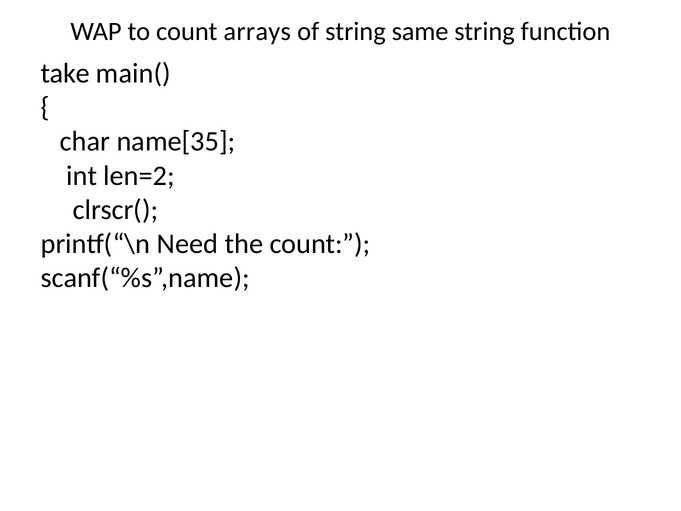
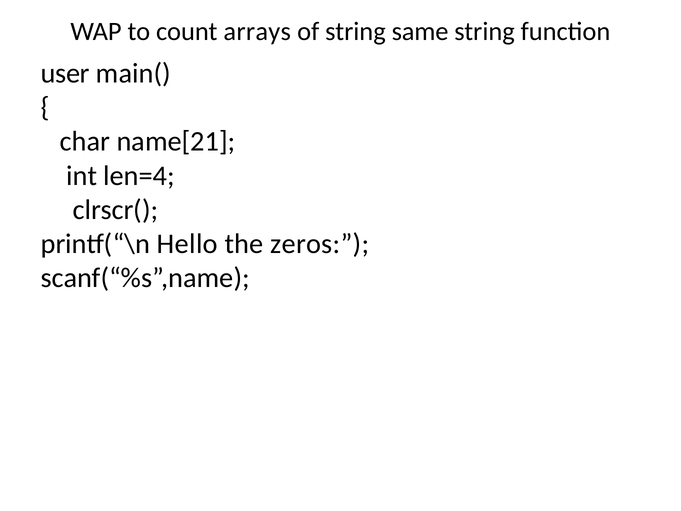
take: take -> user (65, 73)
name[35: name[35 -> name[21 (176, 142)
len=2: len=2 -> len=4 (139, 176)
Need: Need -> Hello (187, 244)
the count: count -> zeros (320, 244)
